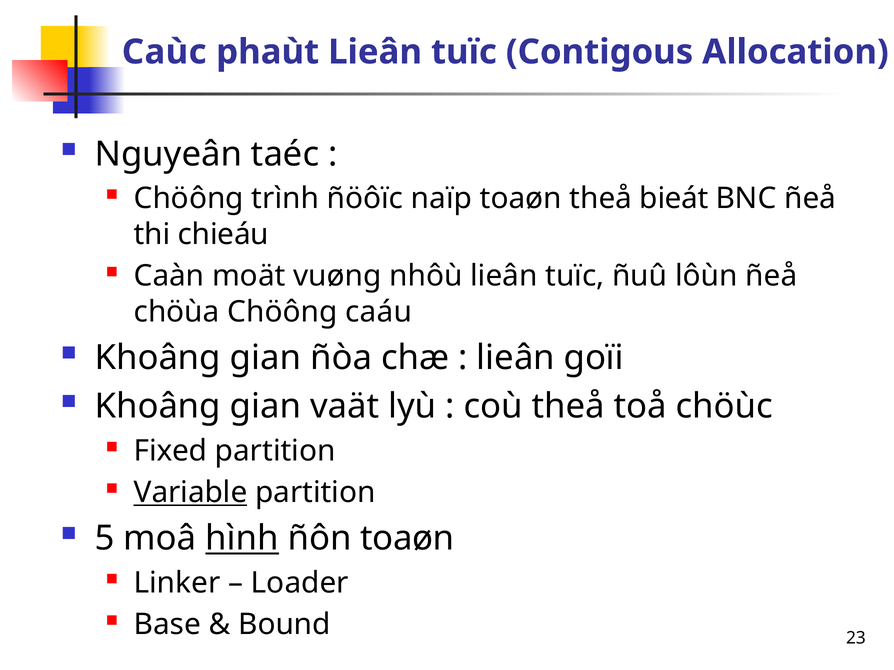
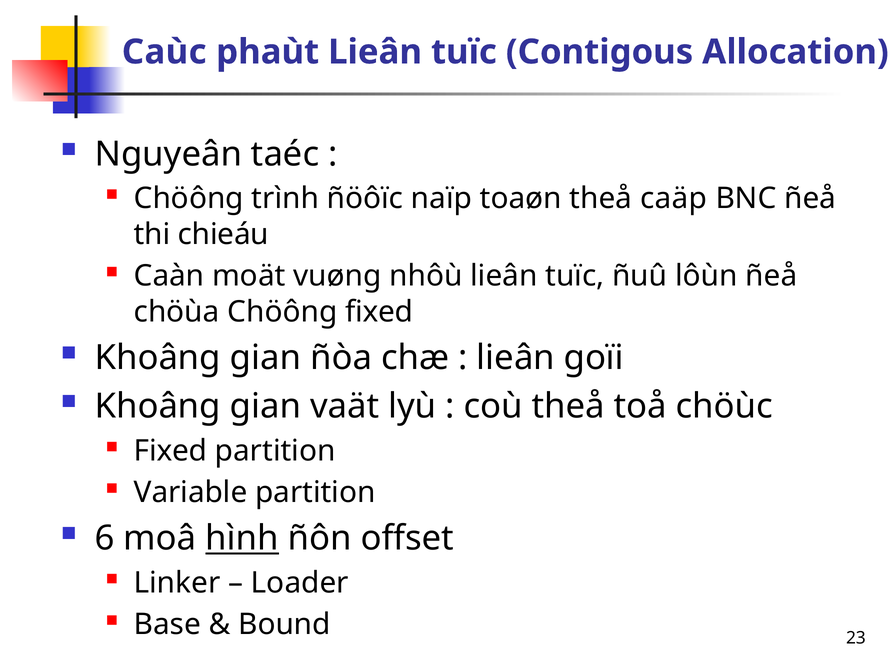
bieát: bieát -> caäp (674, 199)
Chöông caáu: caáu -> fixed (379, 312)
Variable underline: present -> none (191, 493)
5: 5 -> 6 (105, 539)
ñôn toaøn: toaøn -> offset (407, 539)
